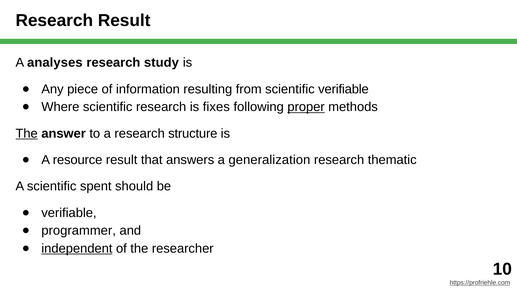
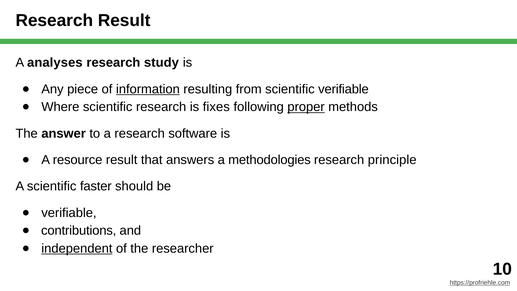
information underline: none -> present (148, 89)
The underline: present -> none (27, 133)
structure: structure -> software (193, 133)
generalization: generalization -> methodologies (270, 160)
thematic: thematic -> principle (392, 160)
spent: spent -> faster (96, 186)
programmer: programmer -> contributions (79, 231)
